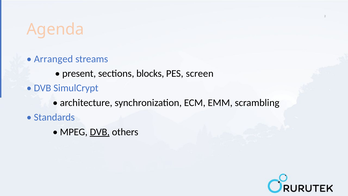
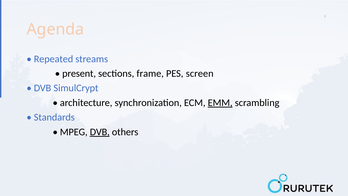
Arranged: Arranged -> Repeated (54, 59)
blocks: blocks -> frame (150, 73)
EMM underline: none -> present (220, 103)
